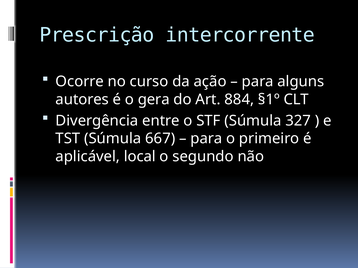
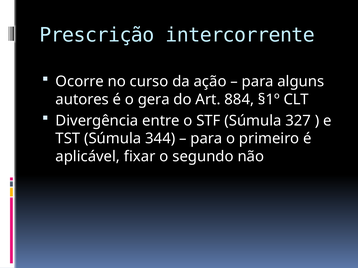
667: 667 -> 344 (160, 139)
local: local -> fixar (140, 157)
